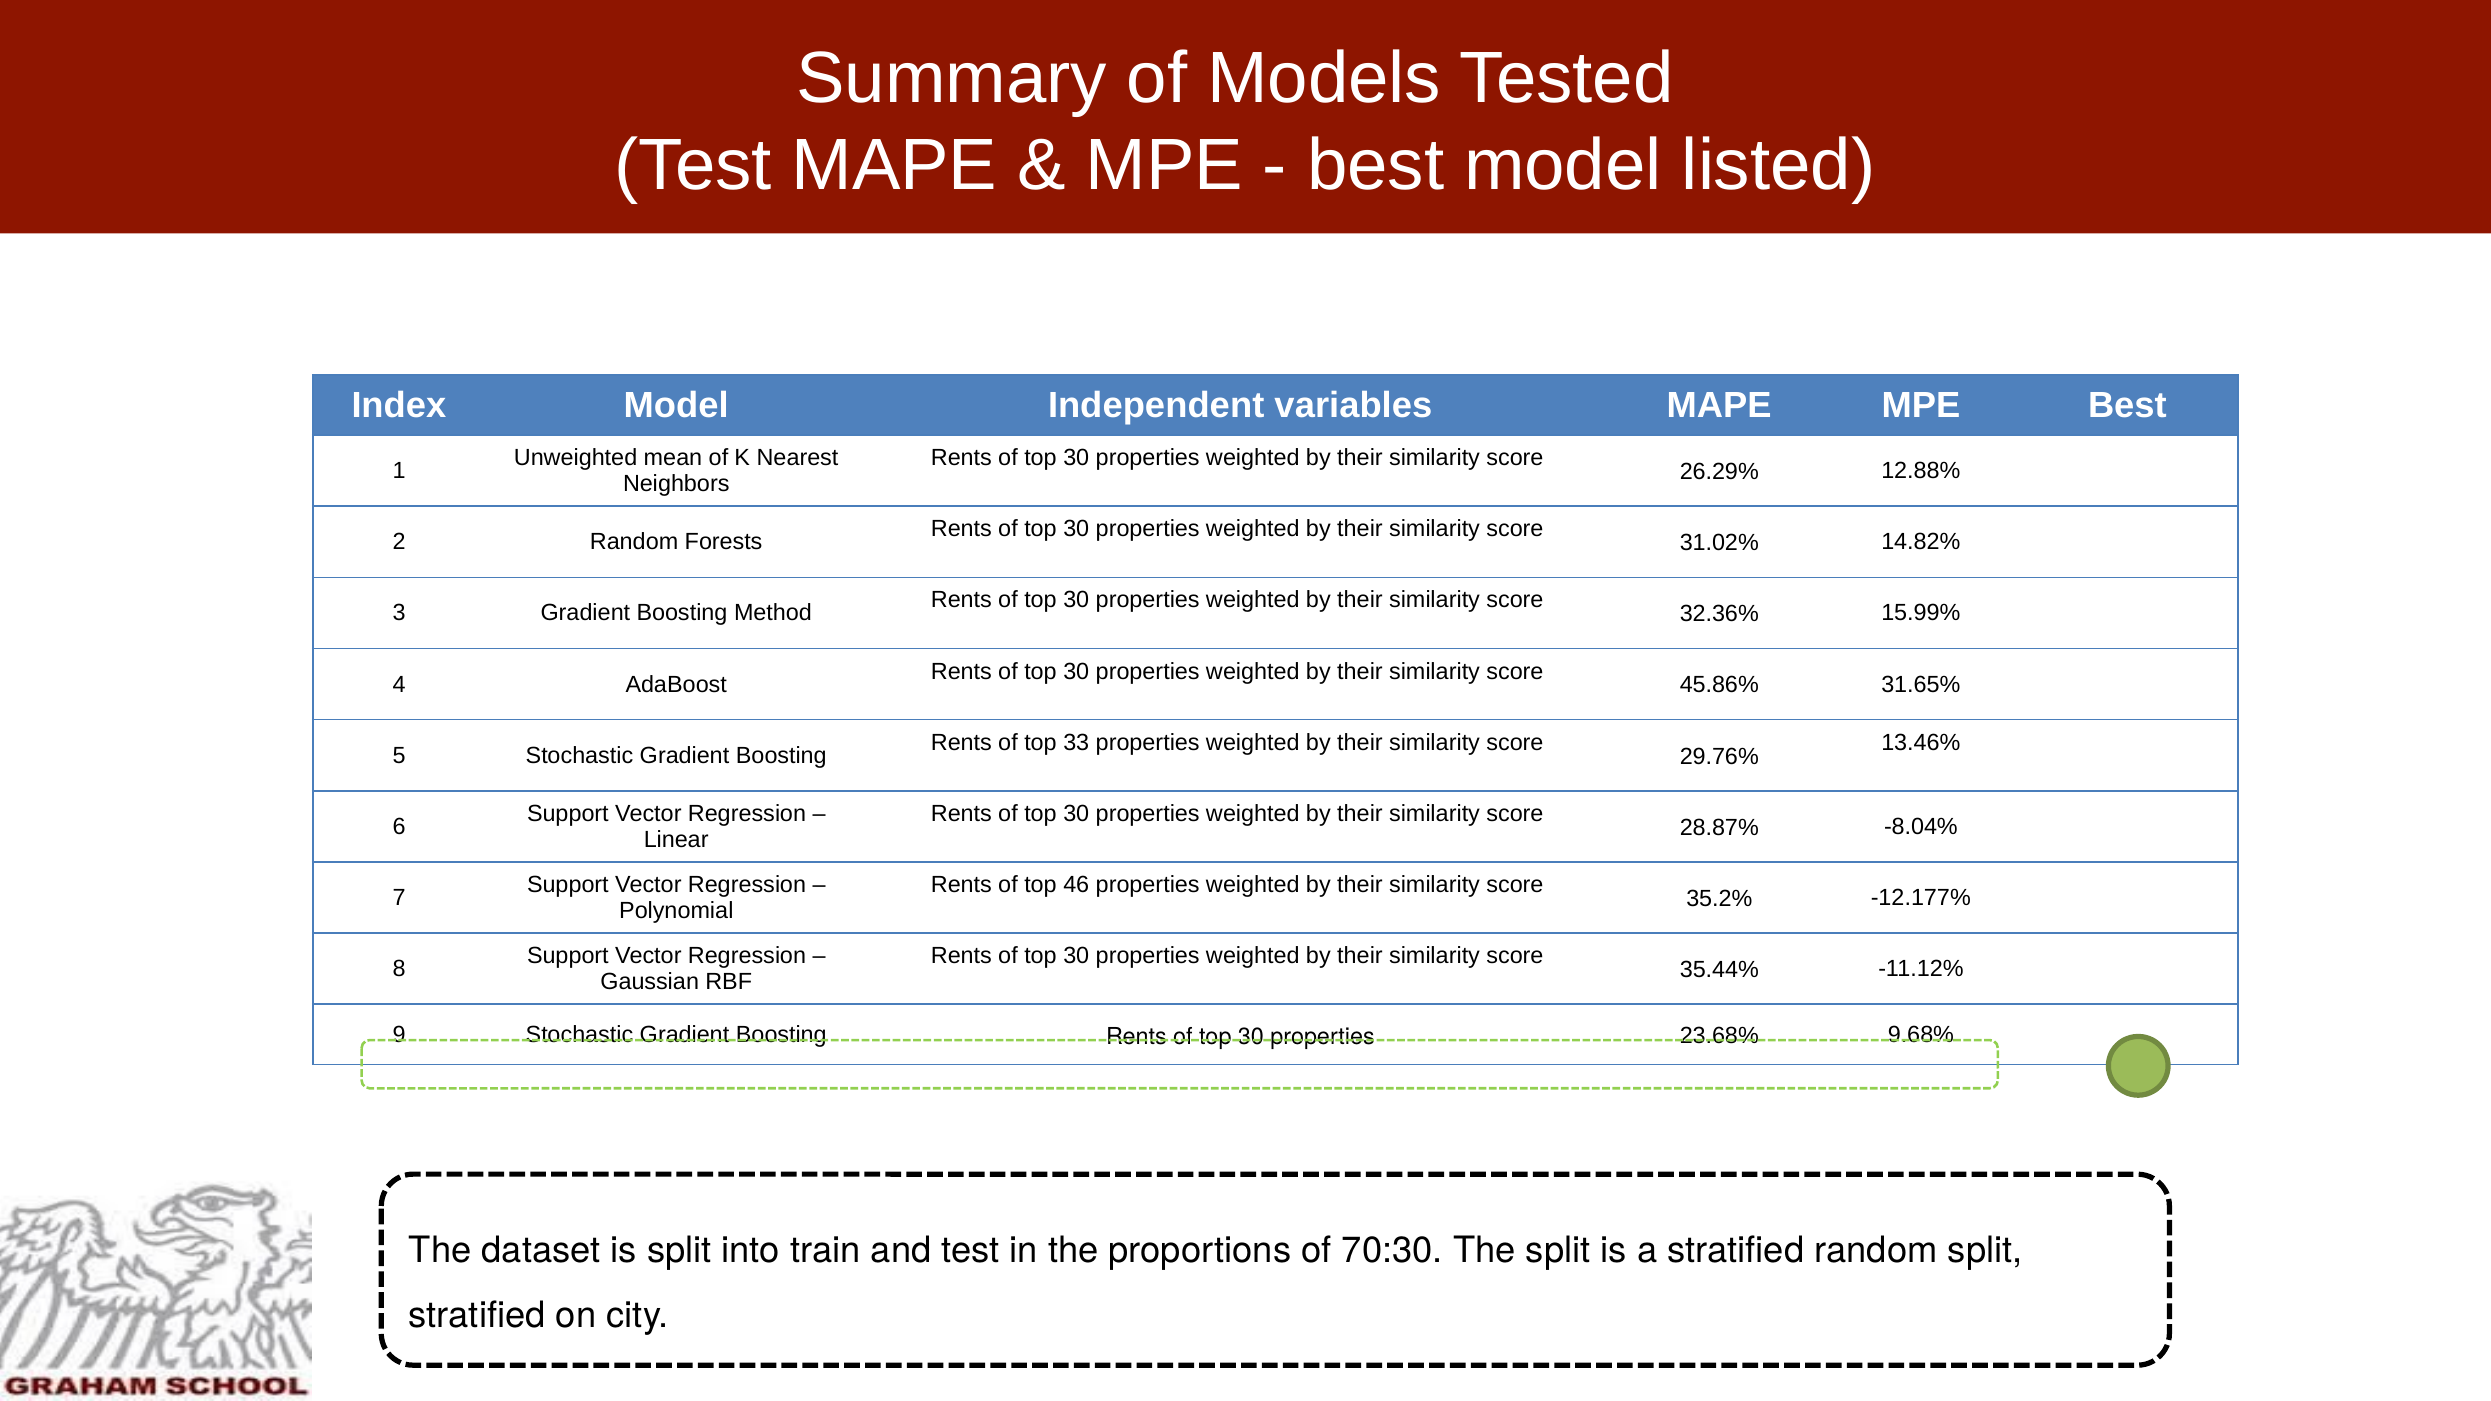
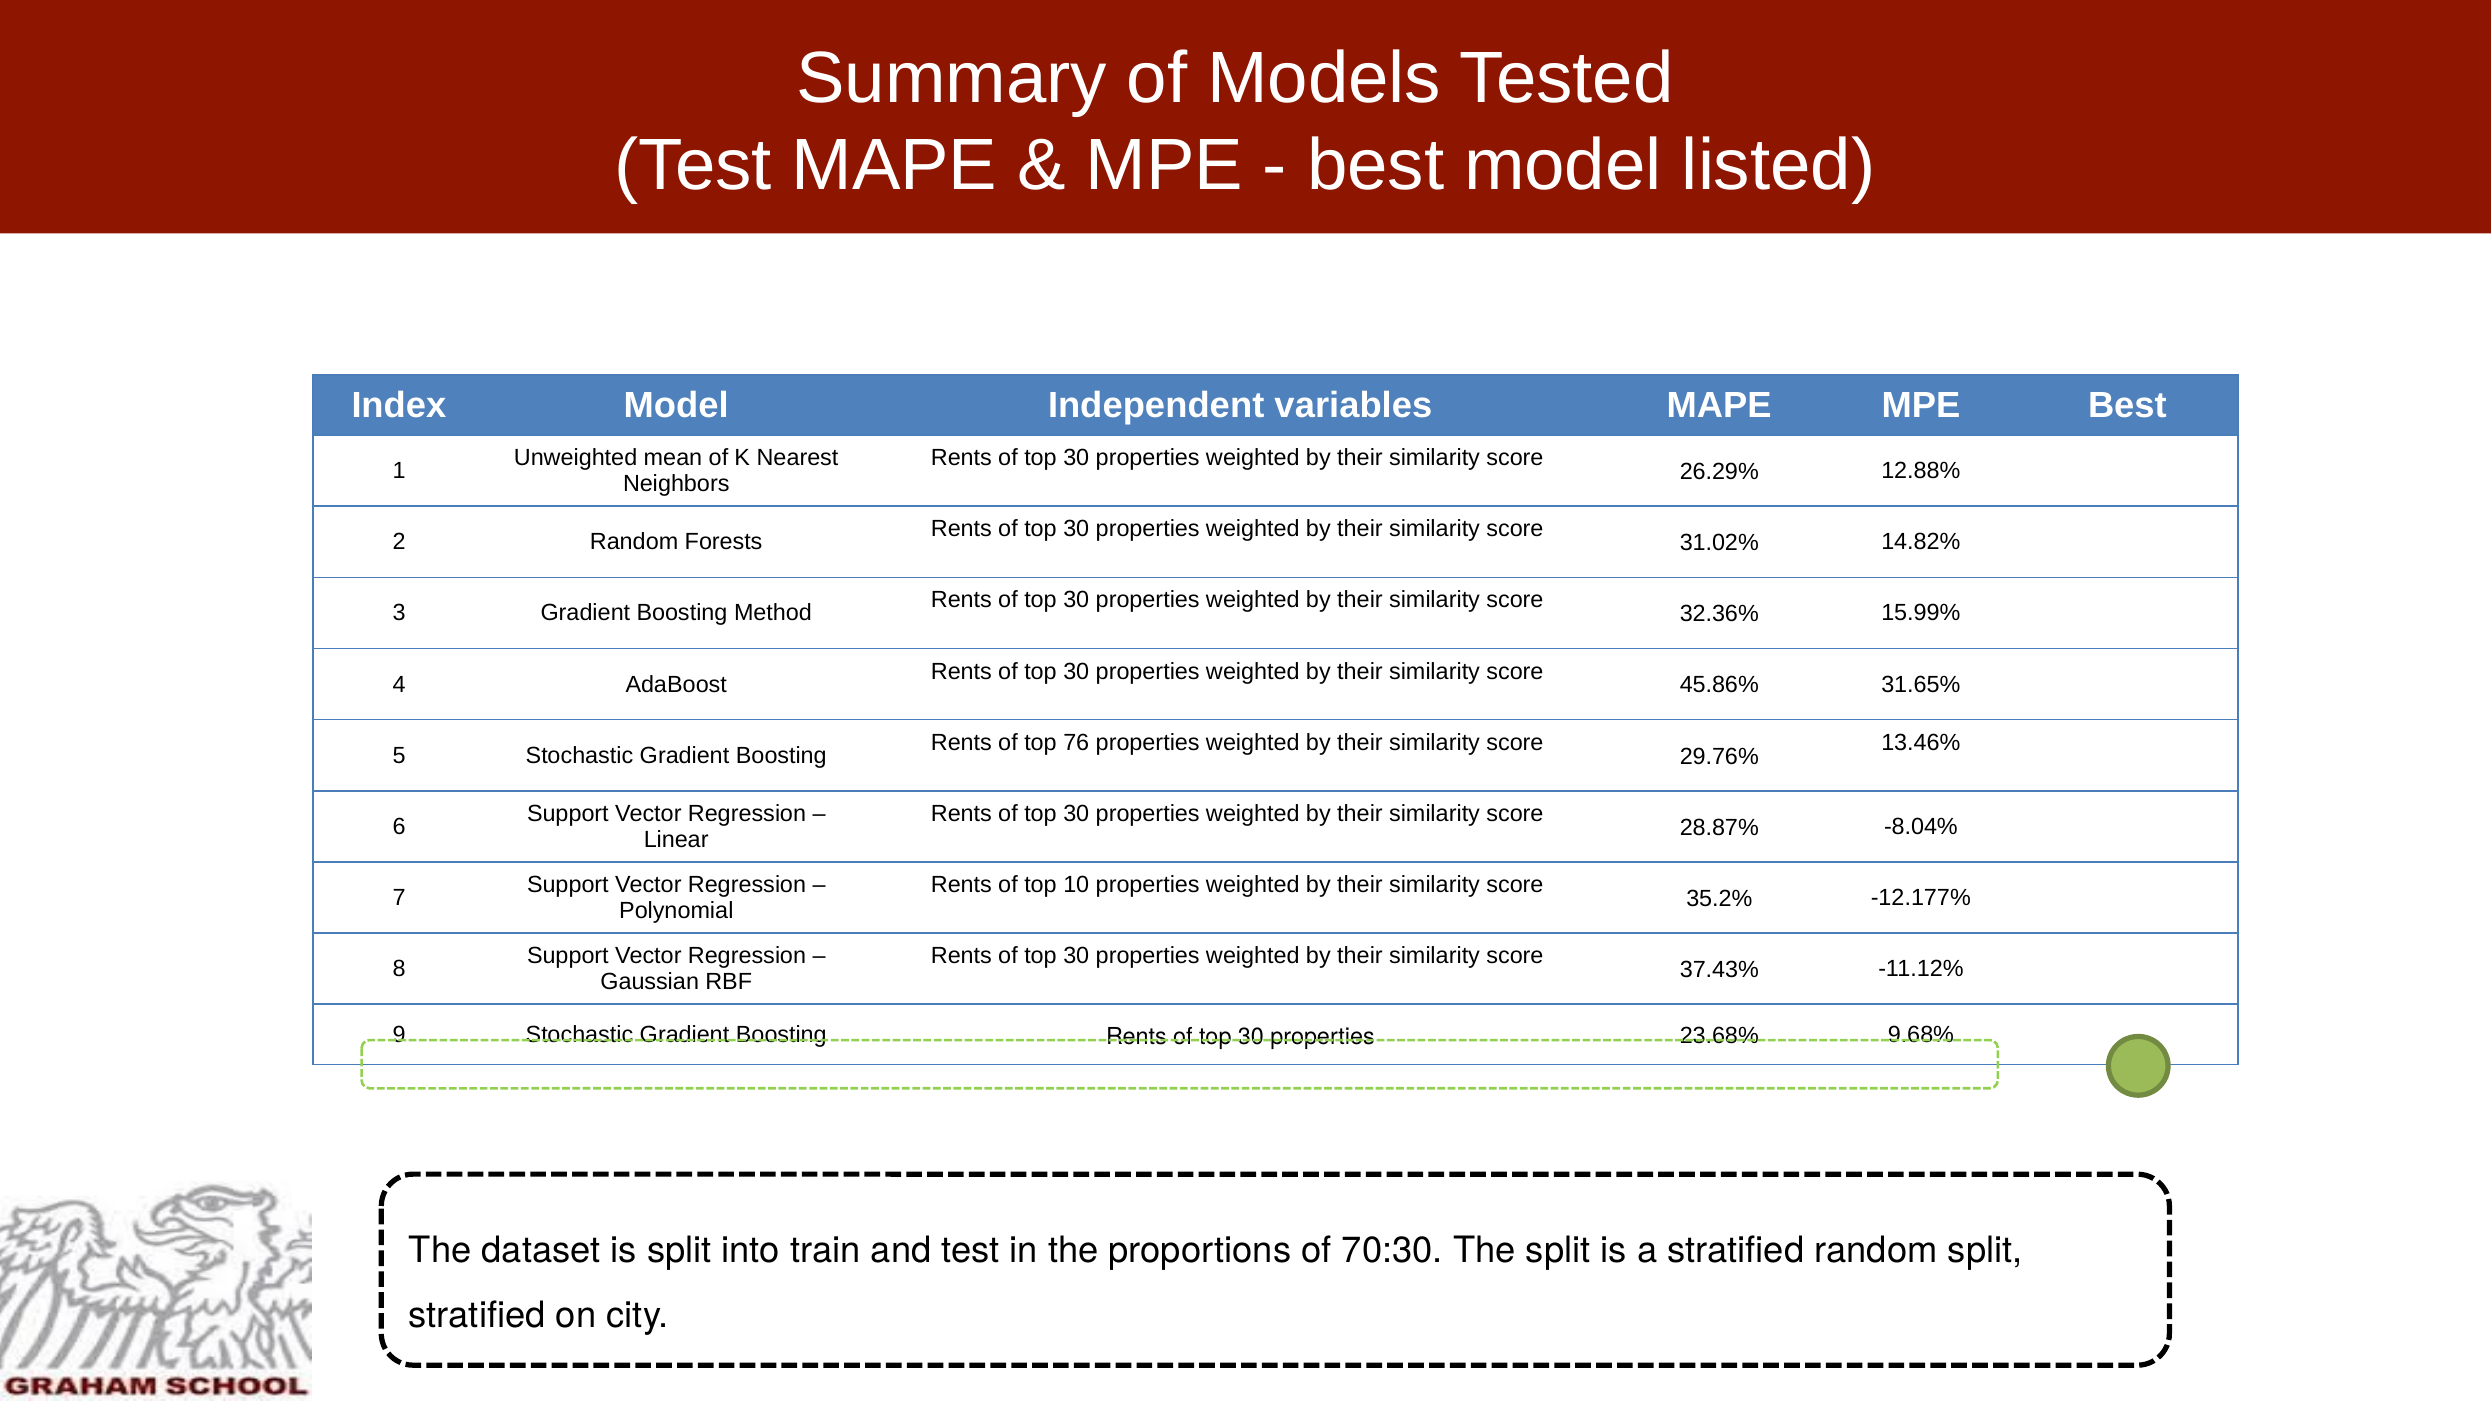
33: 33 -> 76 (1076, 743)
46: 46 -> 10 (1076, 885)
35.44%: 35.44% -> 37.43% (1719, 970)
